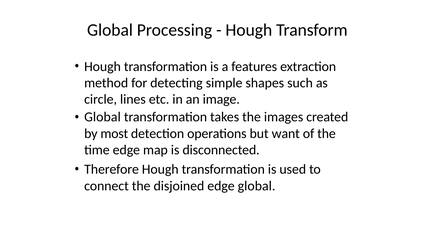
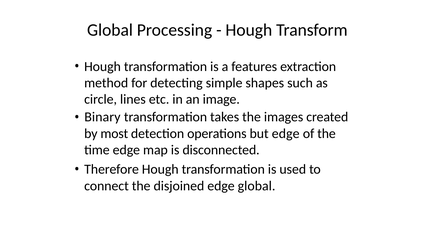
Global: Global -> Binary (102, 117)
but want: want -> edge (286, 133)
